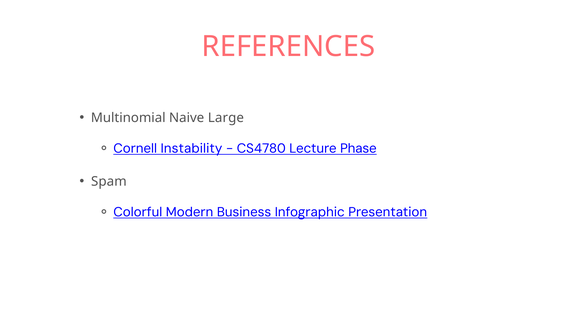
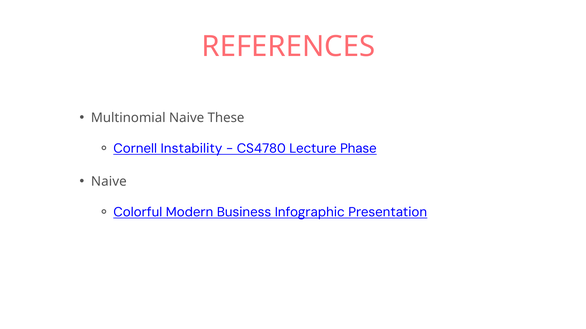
Large: Large -> These (226, 118)
Spam: Spam -> Naive (109, 182)
